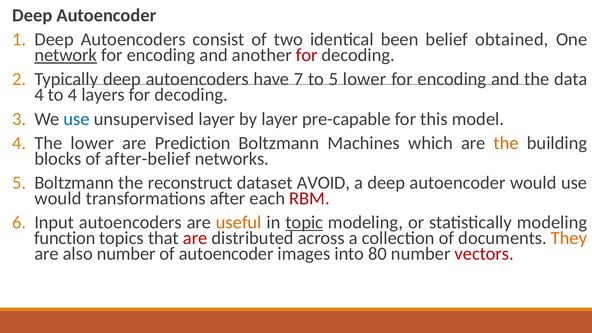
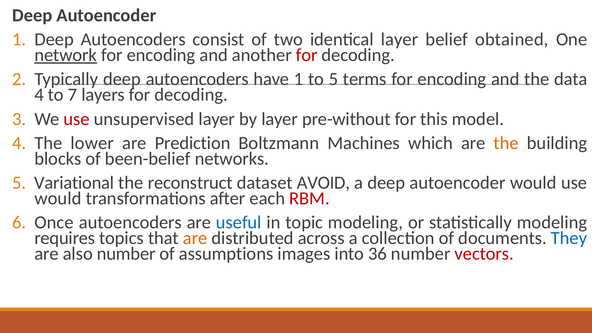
identical been: been -> layer (400, 40)
have 7: 7 -> 1 (299, 79)
5 lower: lower -> terms (365, 79)
to 4: 4 -> 7 (72, 95)
use colour: blue -> red (77, 119)
pre-capable: pre-capable -> pre-without (346, 119)
after-belief: after-belief -> been-belief (148, 159)
5 Boltzmann: Boltzmann -> Variational (74, 183)
Input: Input -> Once (54, 223)
useful colour: orange -> blue (239, 223)
topic underline: present -> none (304, 223)
function: function -> requires (65, 238)
are colour: red -> orange (195, 238)
They colour: orange -> blue (569, 238)
of autoencoder: autoencoder -> assumptions (226, 254)
80: 80 -> 36 (377, 254)
